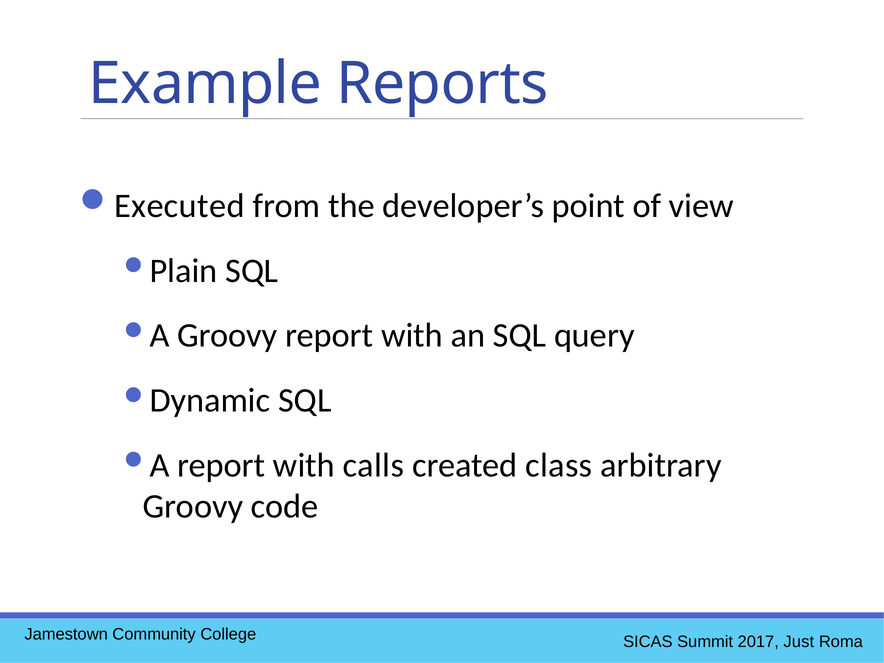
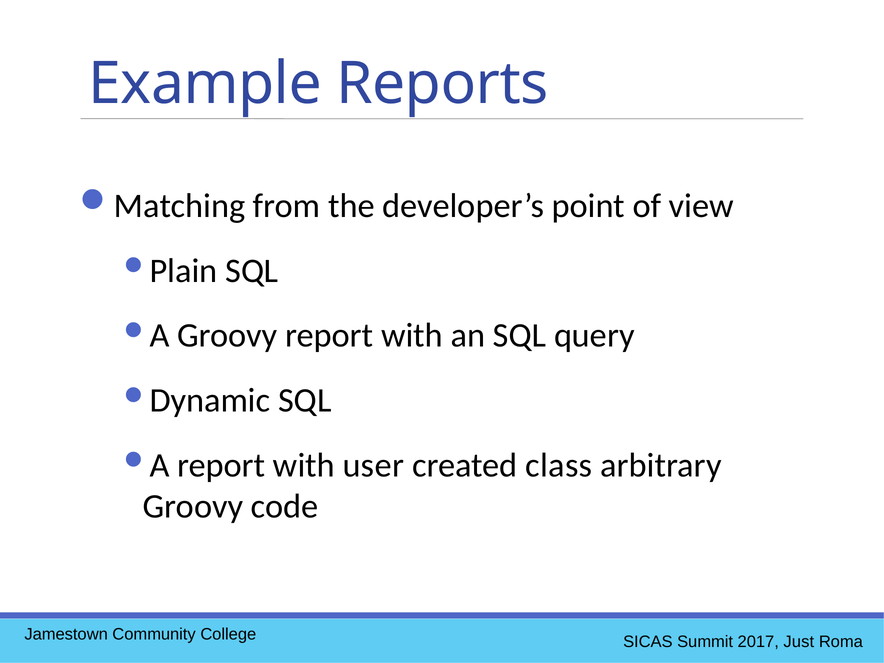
Executed: Executed -> Matching (180, 206)
calls: calls -> user (373, 465)
